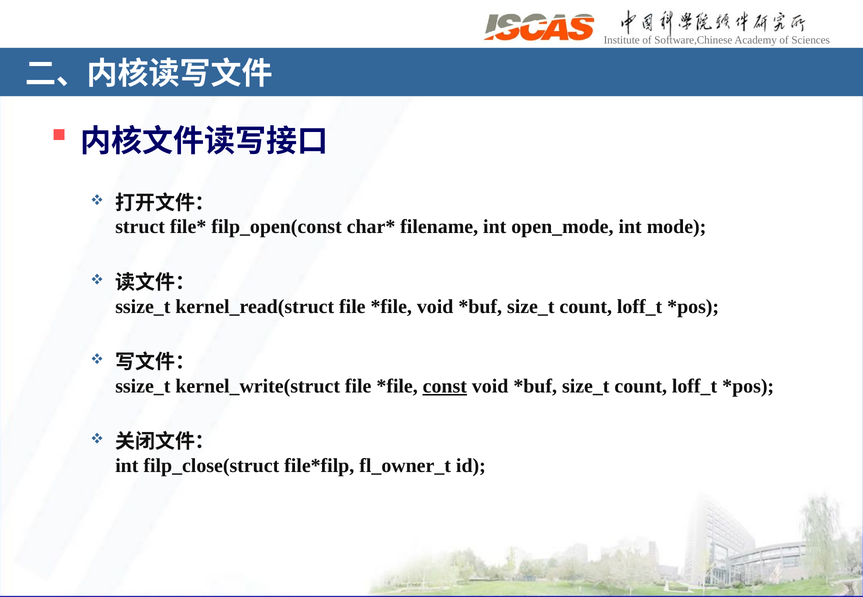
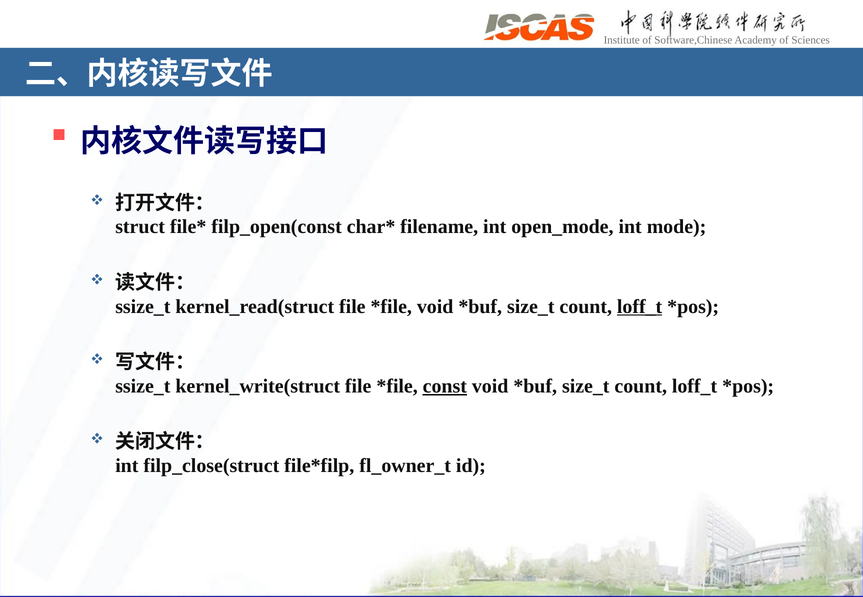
loff_t underline: none -> present (640, 307)
